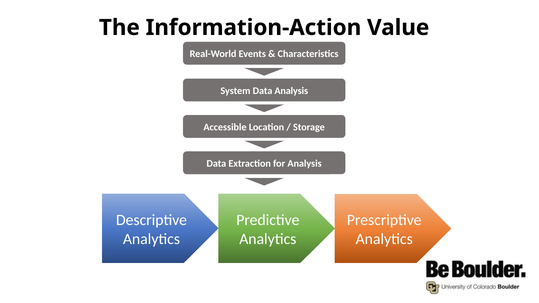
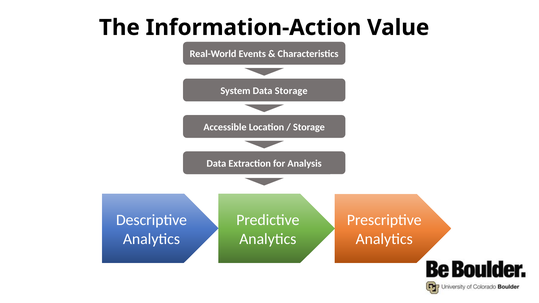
Data Analysis: Analysis -> Storage (291, 91)
